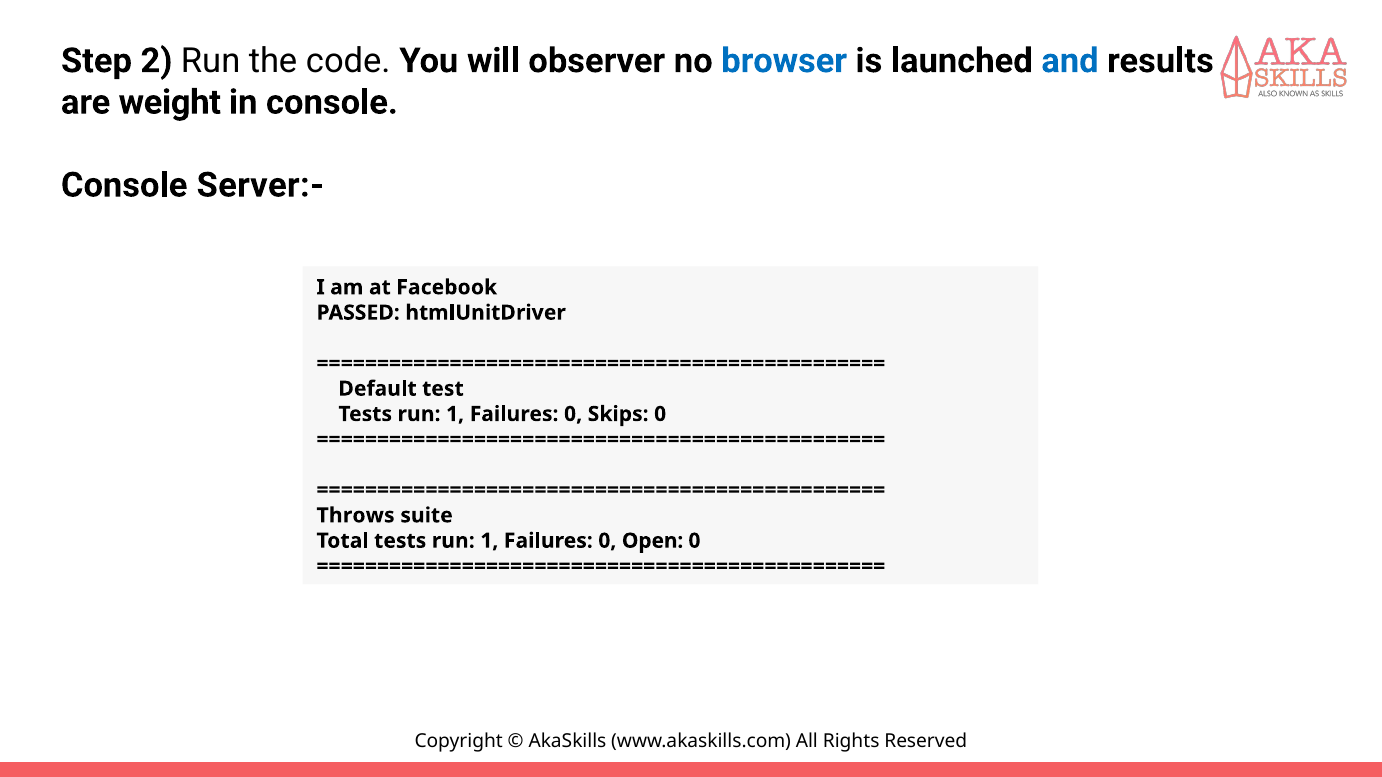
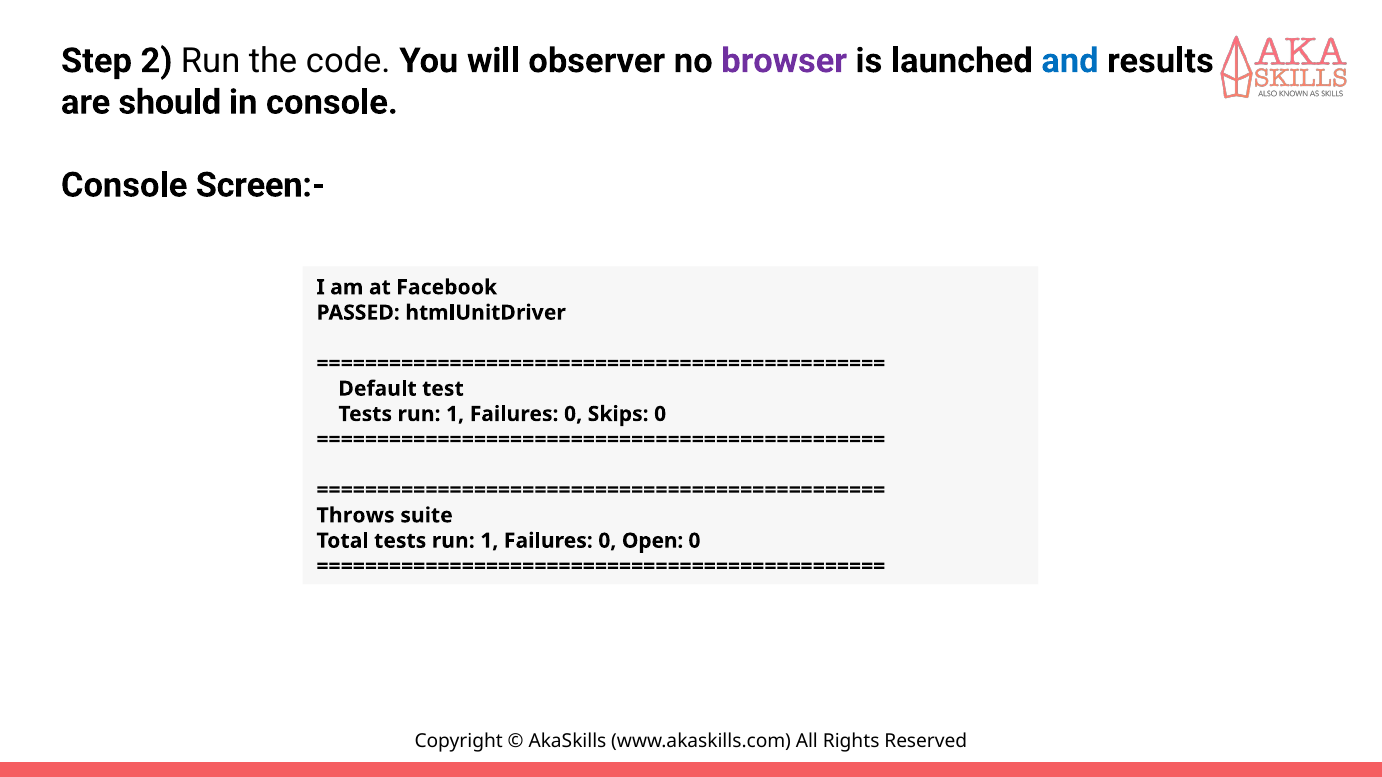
browser colour: blue -> purple (784, 61)
weight: weight -> should (170, 102)
Server:-: Server:- -> Screen:- (260, 185)
